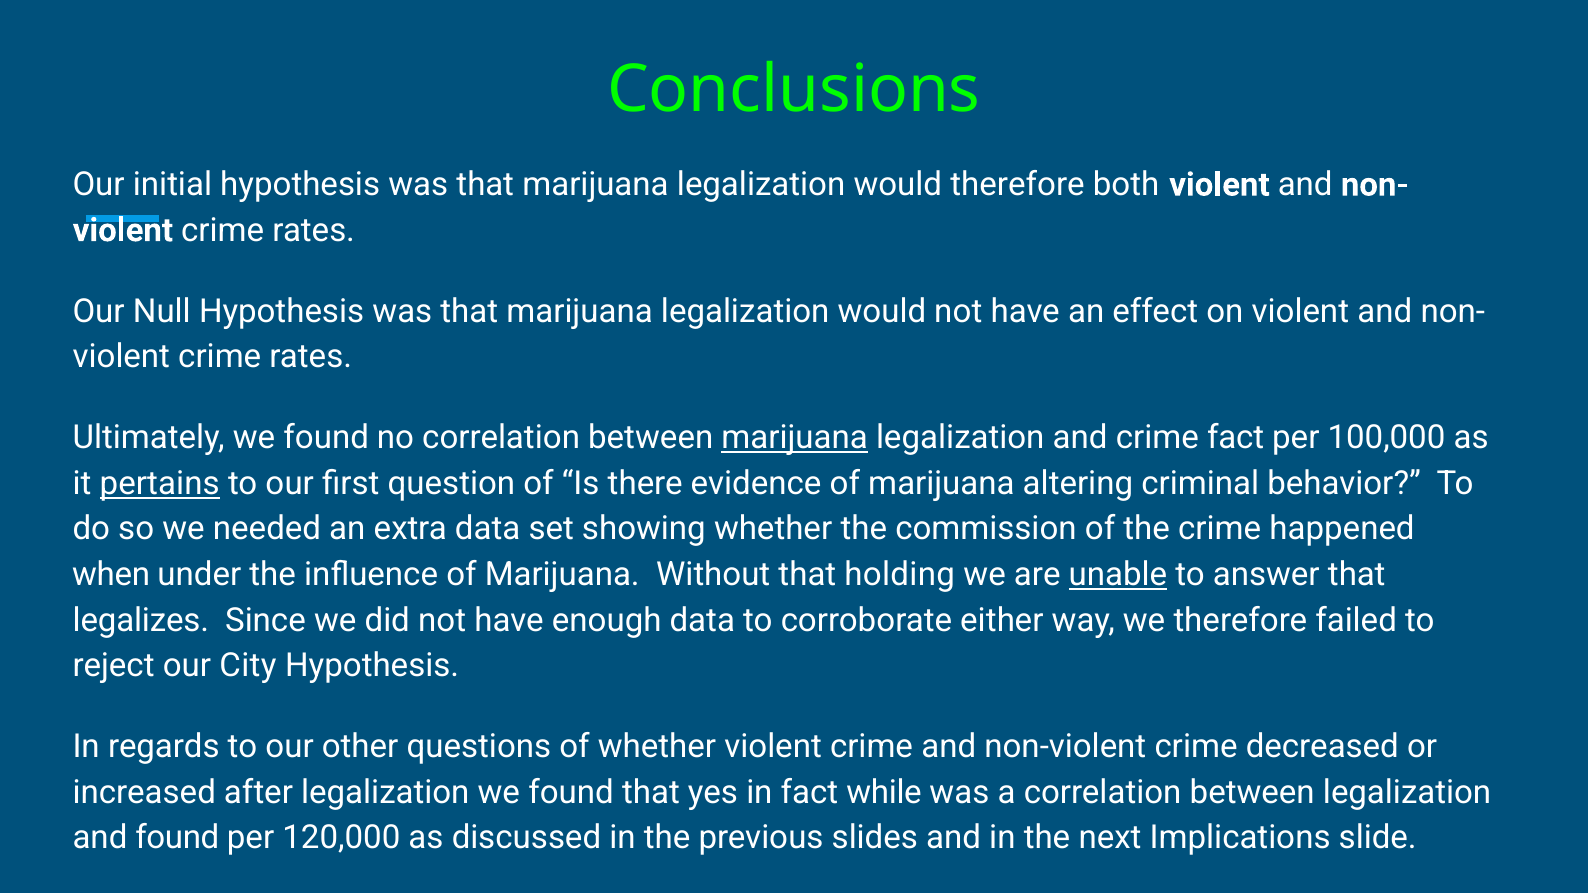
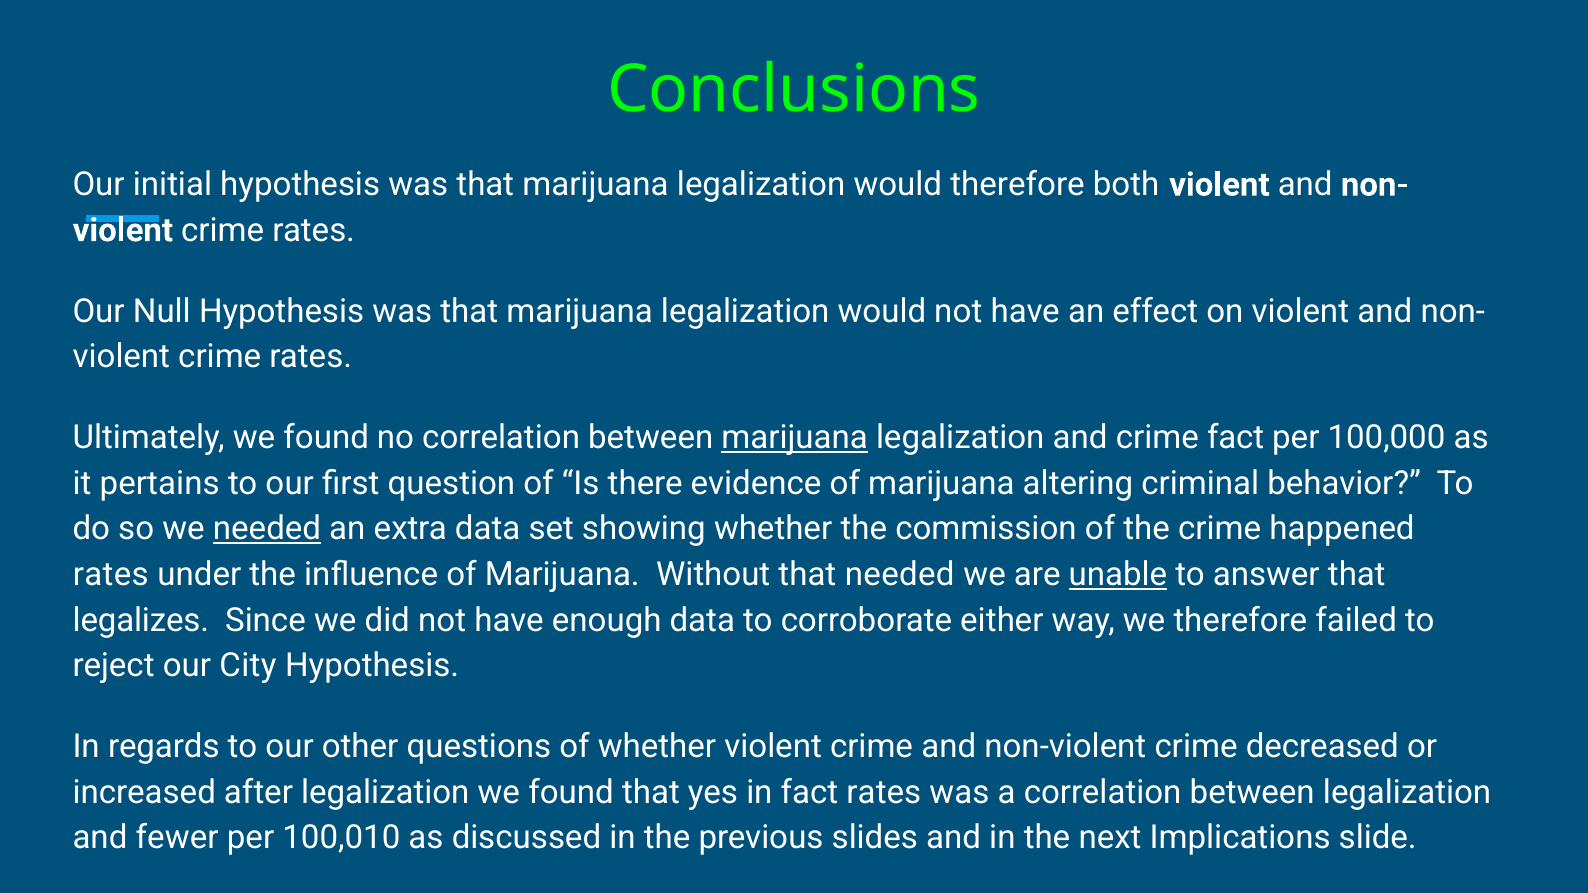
pertains underline: present -> none (160, 483)
needed underline: none -> present (267, 529)
when: when -> rates (111, 575)
that holding: holding -> needed (900, 575)
fact while: while -> rates (884, 793)
and found: found -> fewer (177, 838)
120,000: 120,000 -> 100,010 (341, 838)
